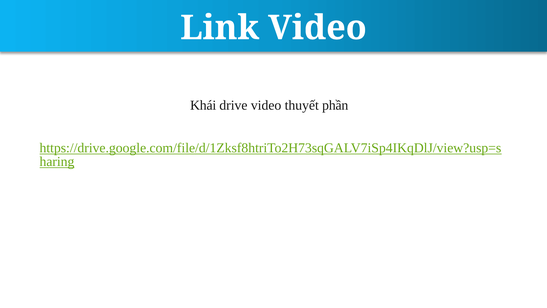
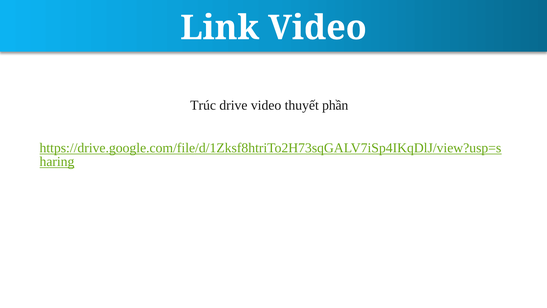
Khái: Khái -> Trúc (203, 105)
